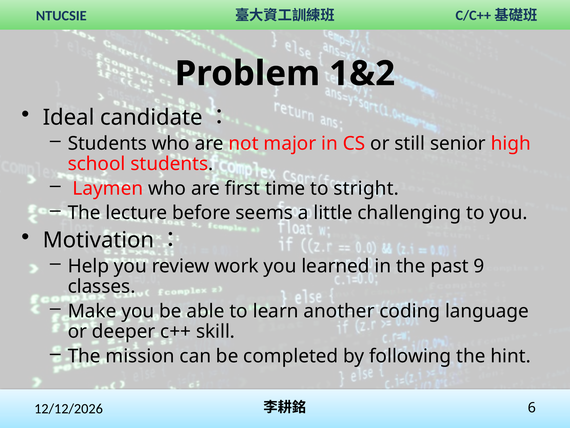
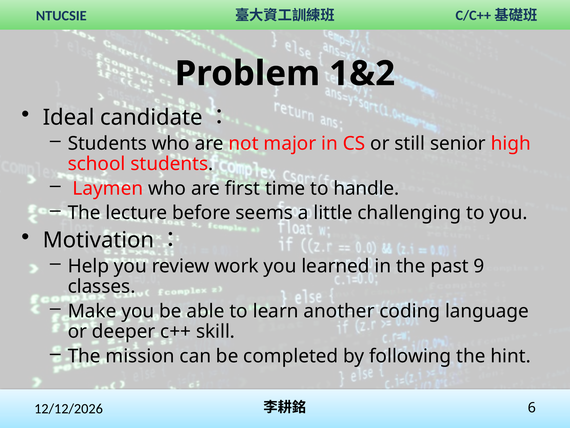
stright: stright -> handle (366, 188)
